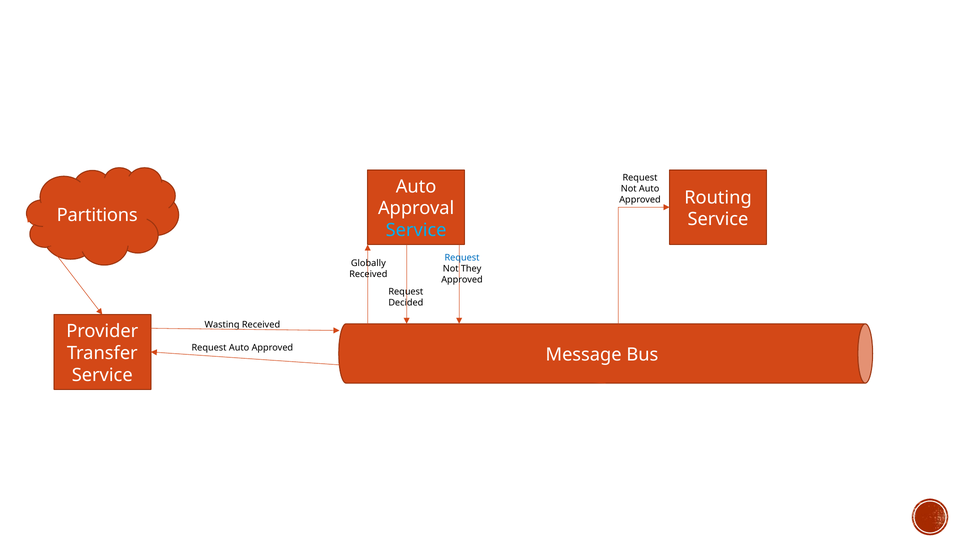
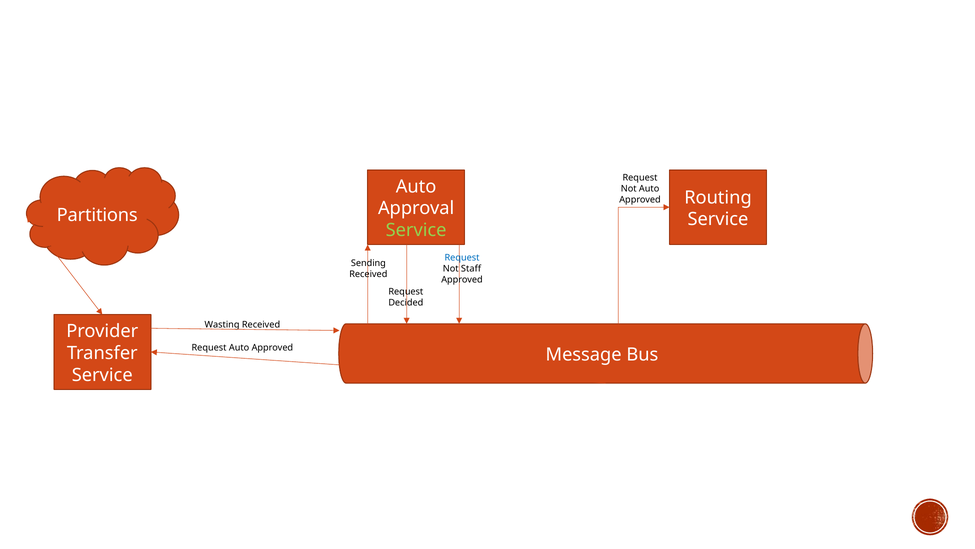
Service colour: light blue -> light green (416, 230)
Globally: Globally -> Sending (368, 263)
They: They -> Staff (471, 268)
